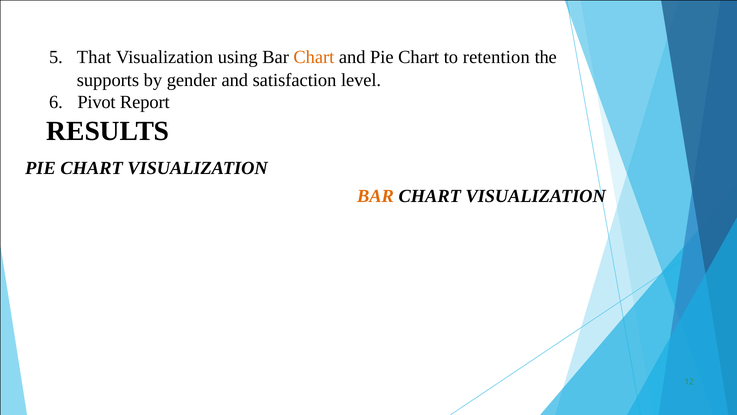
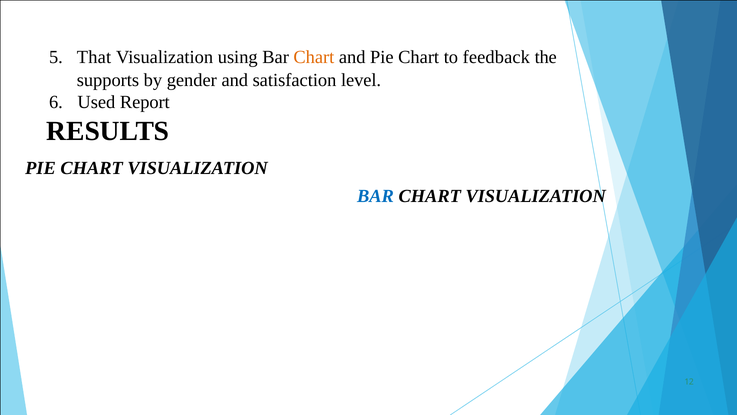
retention: retention -> feedback (496, 57)
Pivot: Pivot -> Used (96, 102)
BAR colour: orange -> blue (375, 196)
